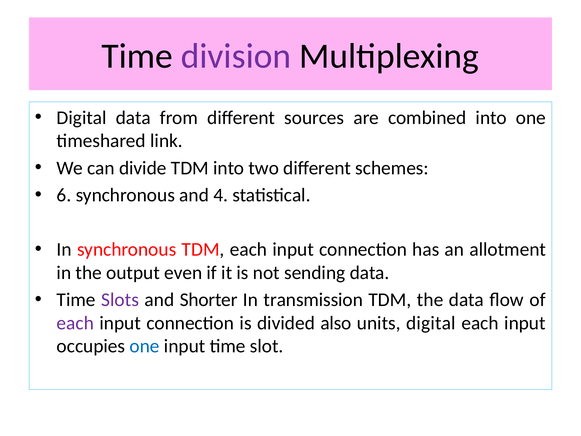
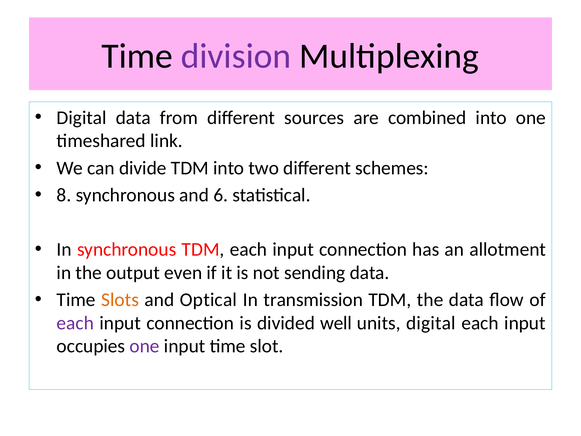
6: 6 -> 8 (64, 195)
4: 4 -> 6 (221, 195)
Slots colour: purple -> orange (120, 300)
Shorter: Shorter -> Optical (208, 300)
also: also -> well (336, 323)
one colour: blue -> purple (145, 346)
